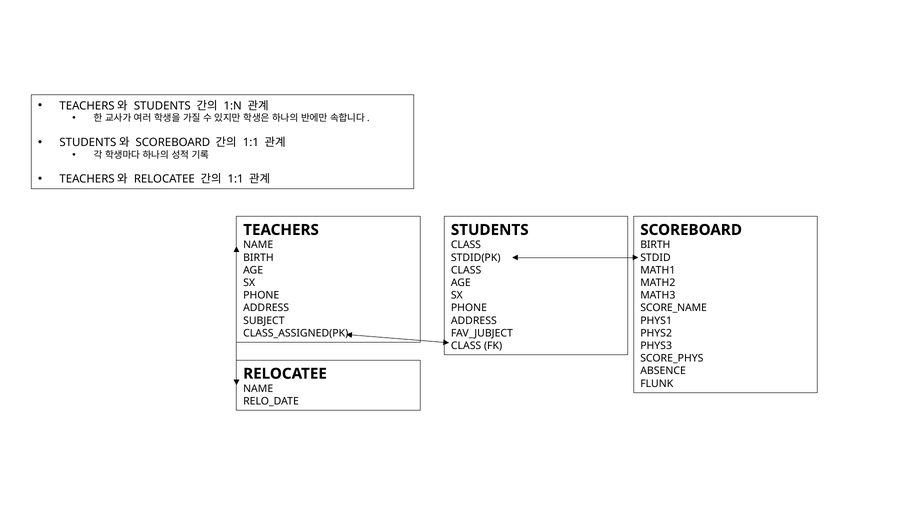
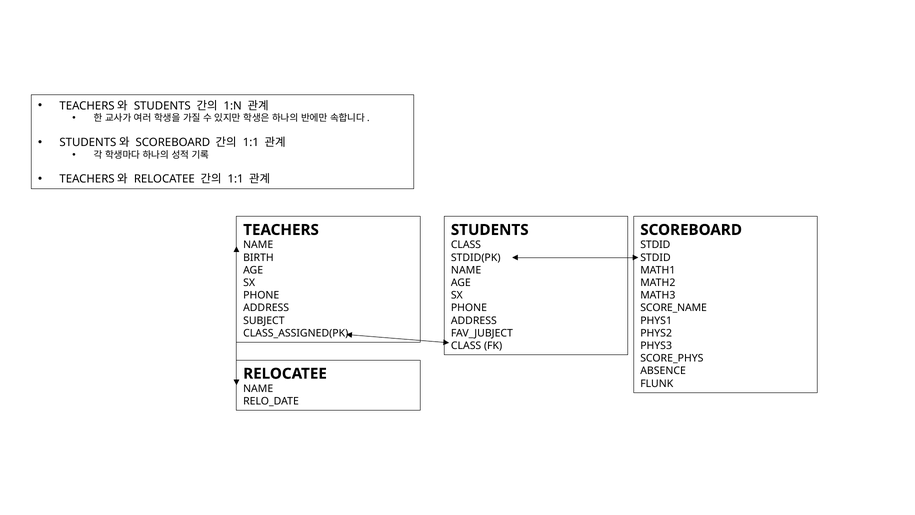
BIRTH: BIRTH -> STDID (655, 245)
CLASS: CLASS -> NAME (466, 270)
